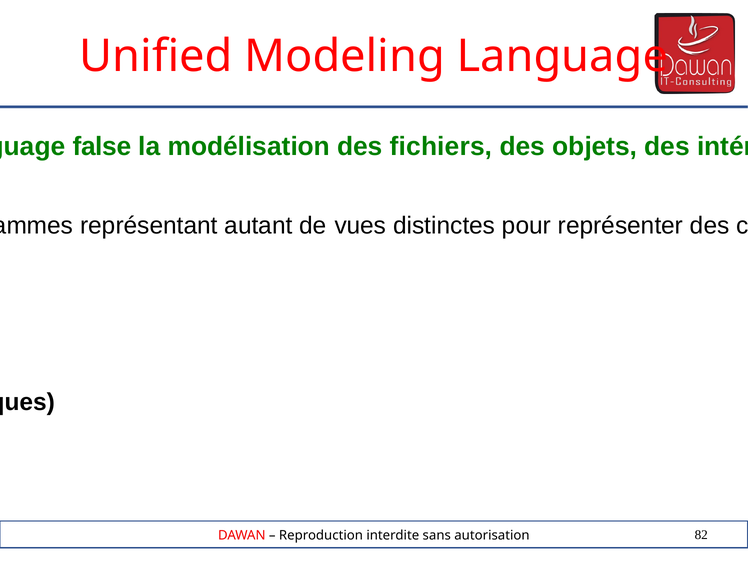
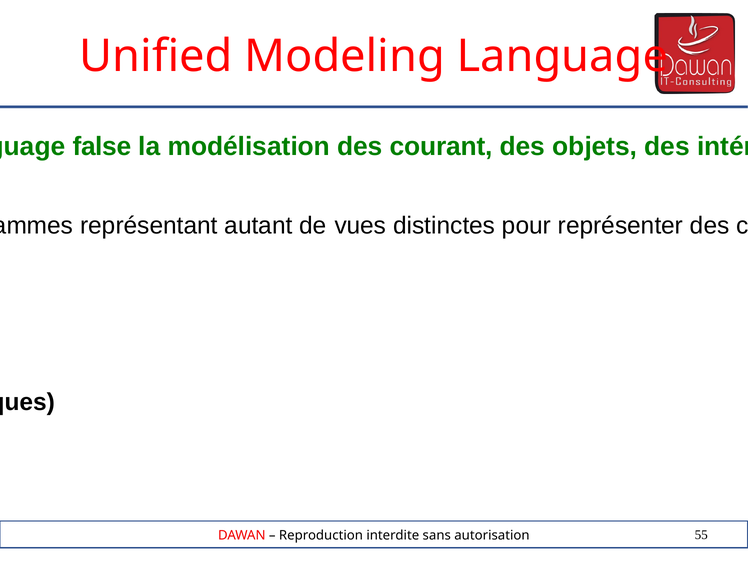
fichiers: fichiers -> courant (441, 147)
82: 82 -> 55 (701, 535)
